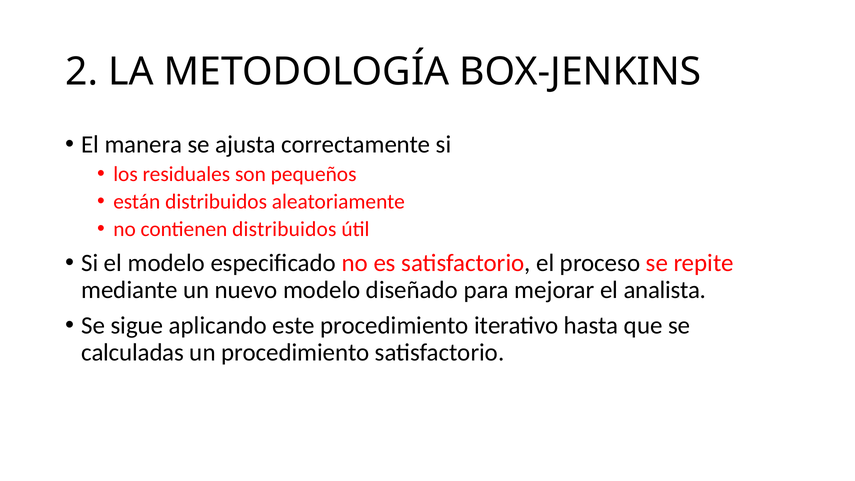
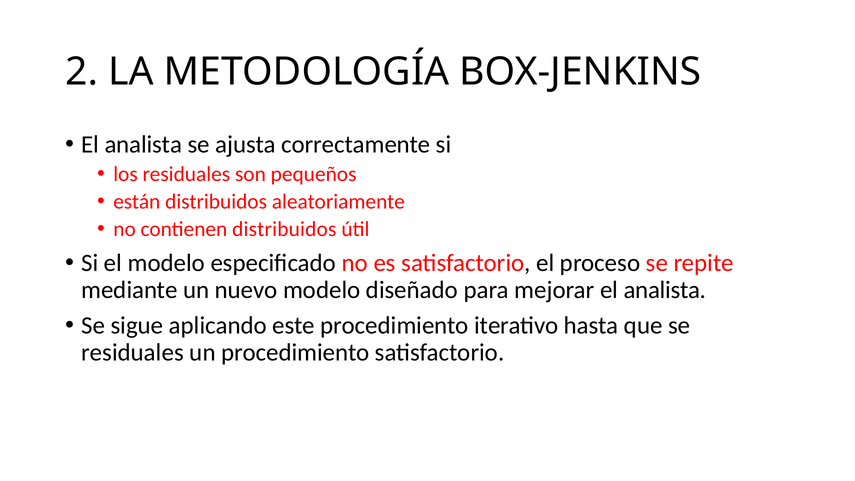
manera: manera -> analista (143, 145)
calculadas: calculadas -> residuales (133, 352)
